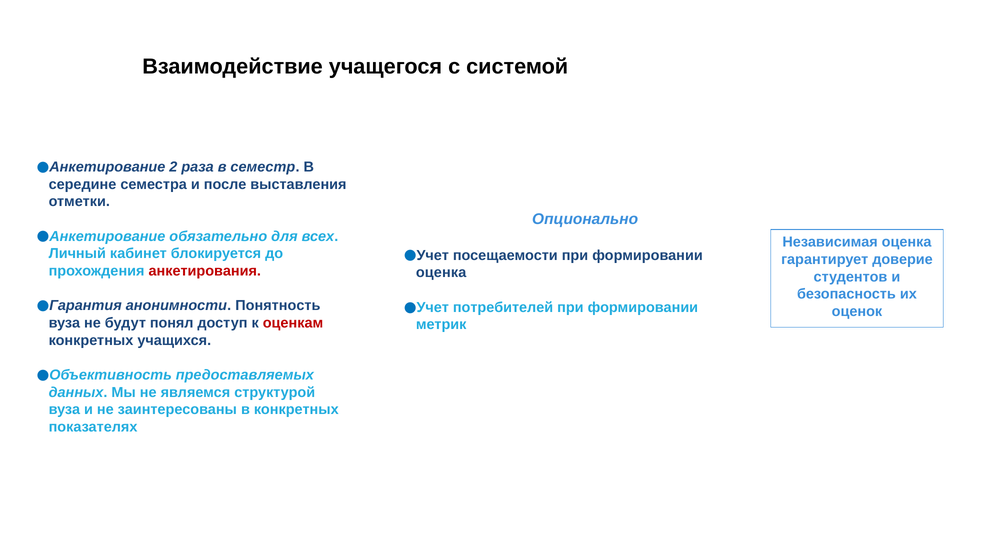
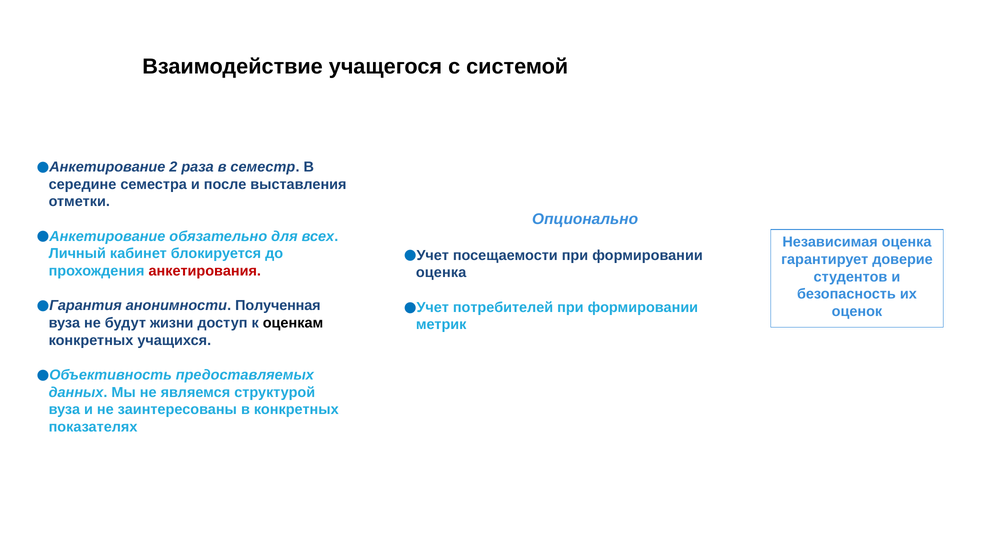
Понятность: Понятность -> Полученная (278, 306)
понял: понял -> жизни (172, 323)
оценкам colour: red -> black (293, 323)
